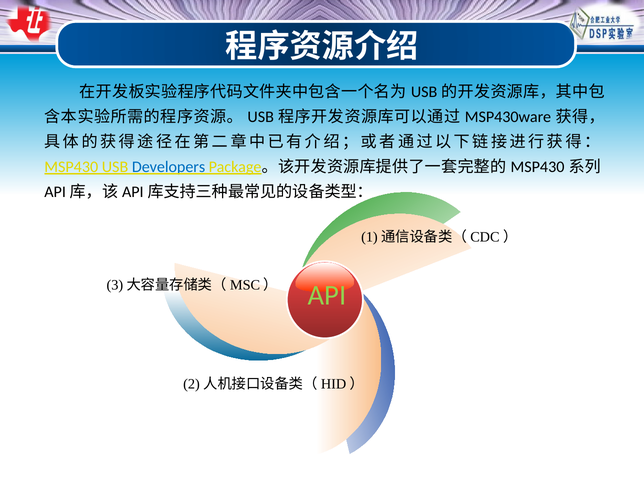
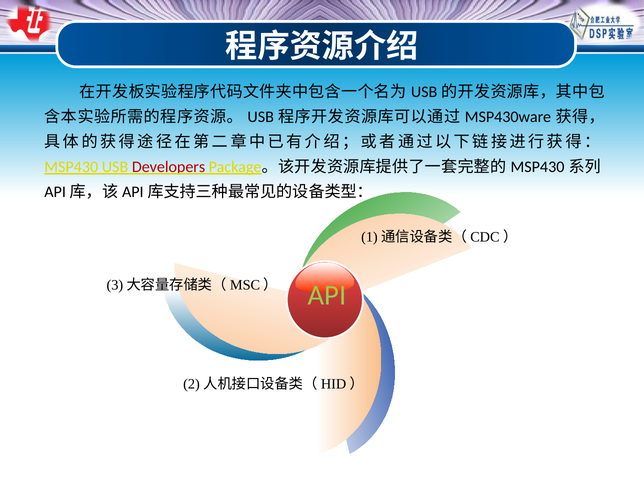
Developers colour: blue -> red (169, 167)
